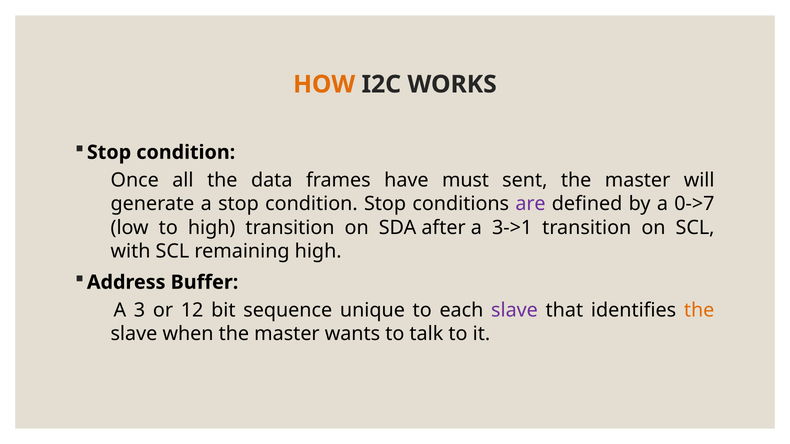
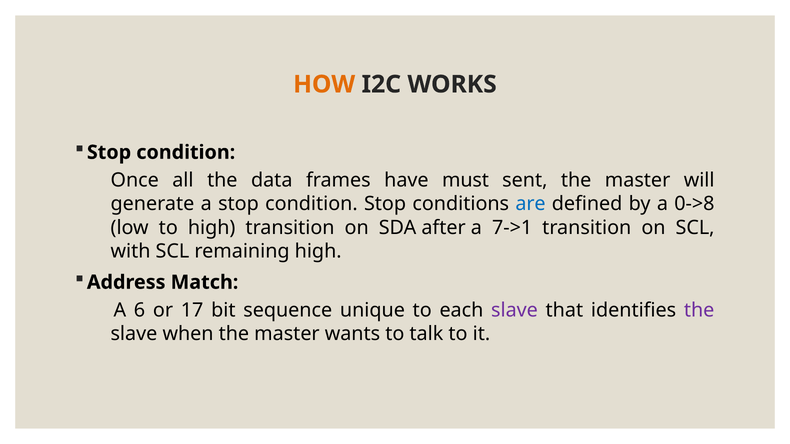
are colour: purple -> blue (530, 204)
0->7: 0->7 -> 0->8 (694, 204)
3->1: 3->1 -> 7->1 (512, 228)
Buffer: Buffer -> Match (204, 282)
3: 3 -> 6 (140, 310)
12: 12 -> 17 (192, 310)
the colour: orange -> purple (699, 310)
